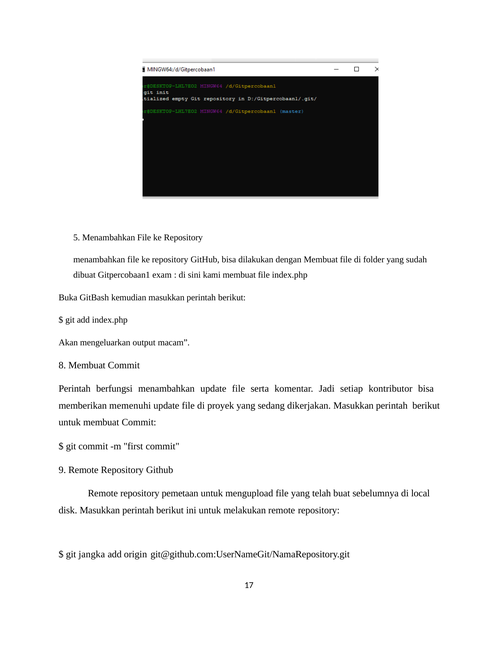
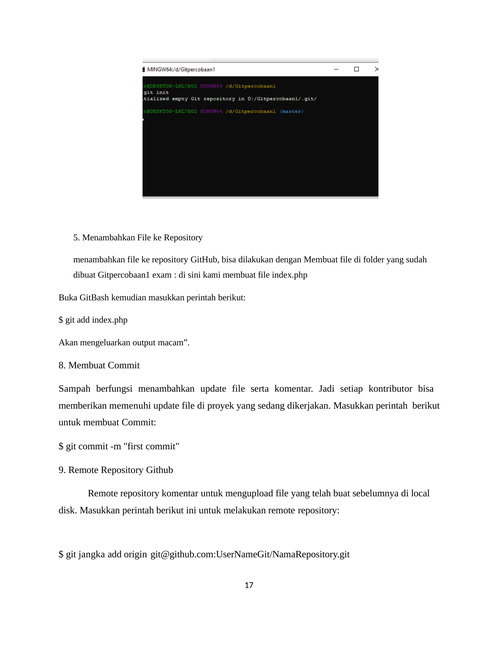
Perintah: Perintah -> Sampah (75, 388)
repository pemetaan: pemetaan -> komentar (180, 493)
